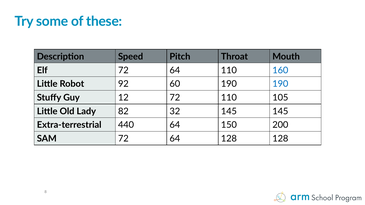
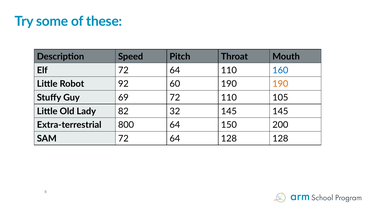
190 colour: blue -> orange (280, 84)
12: 12 -> 69 (123, 98)
440: 440 -> 800 (126, 125)
